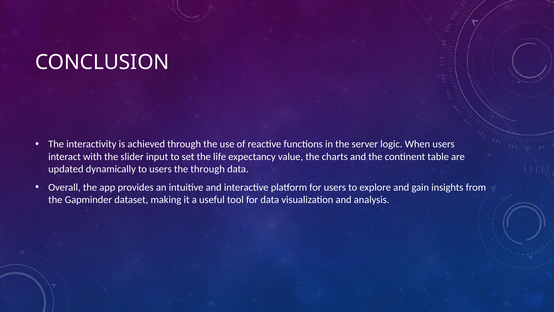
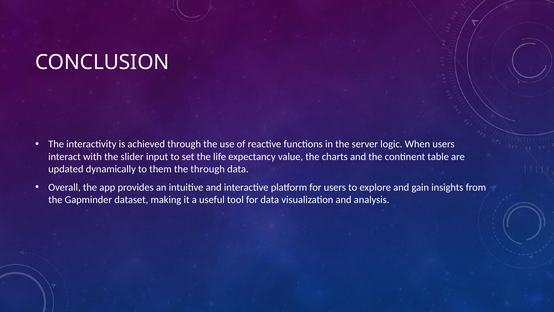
to users: users -> them (160, 169)
